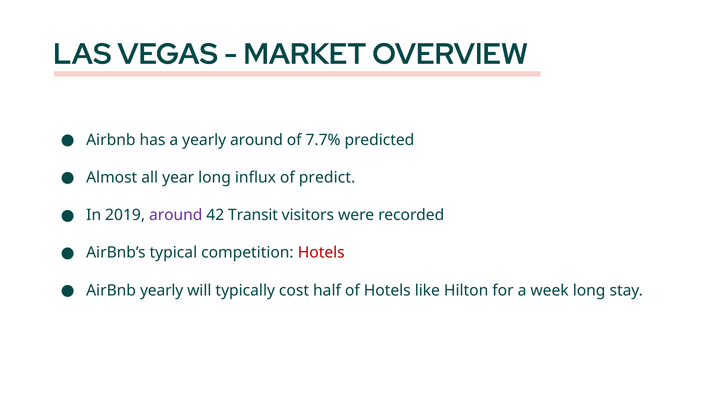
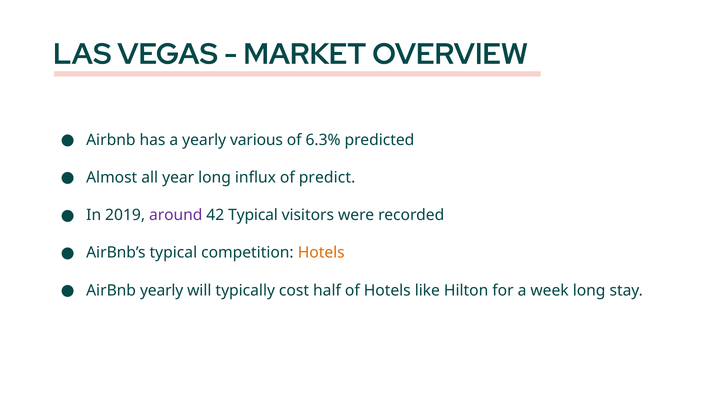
yearly around: around -> various (257, 140)
7.7%: 7.7% -> 6.3% (323, 140)
42 Transit: Transit -> Typical (253, 215)
Hotels colour: red -> orange (321, 252)
